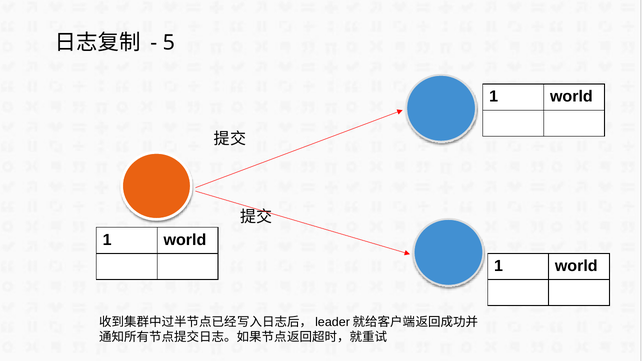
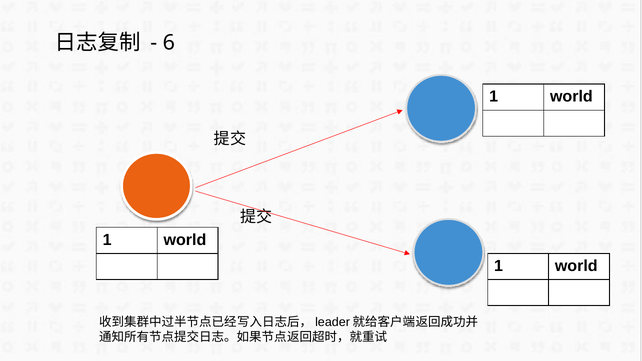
5: 5 -> 6 (169, 42)
